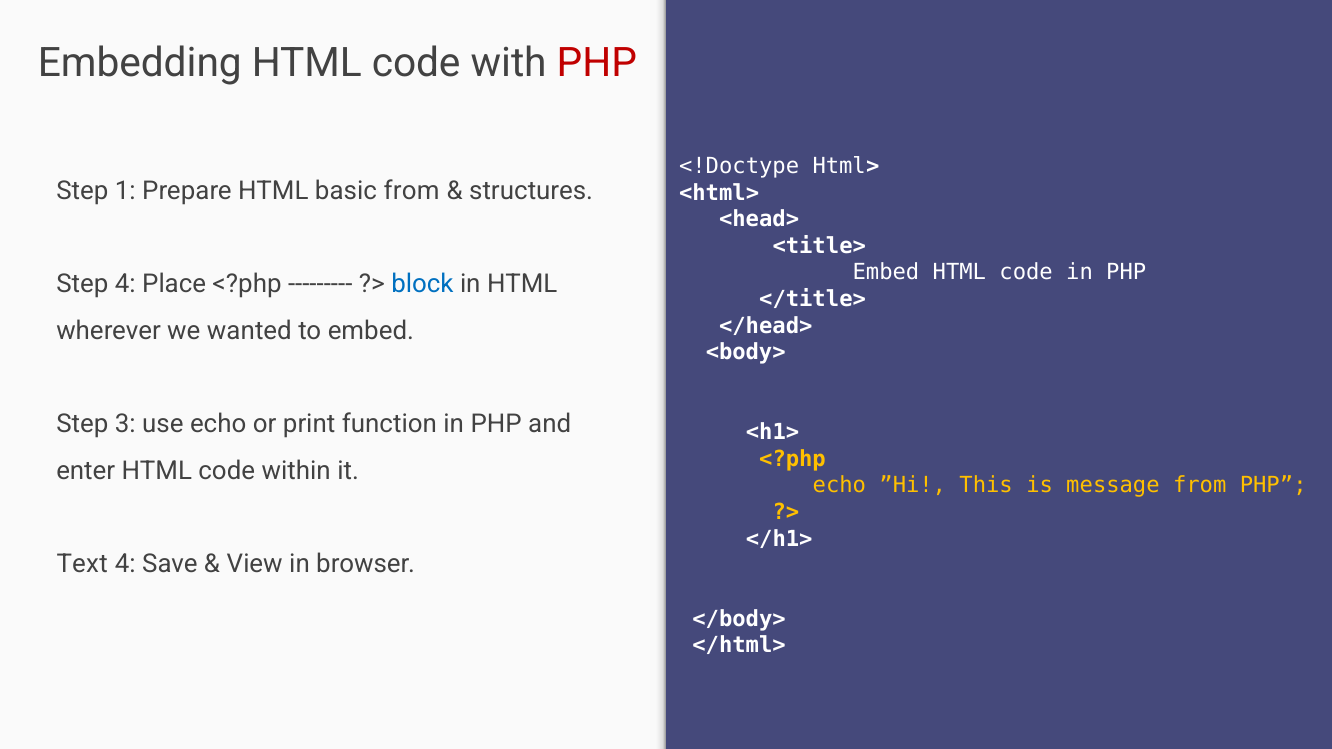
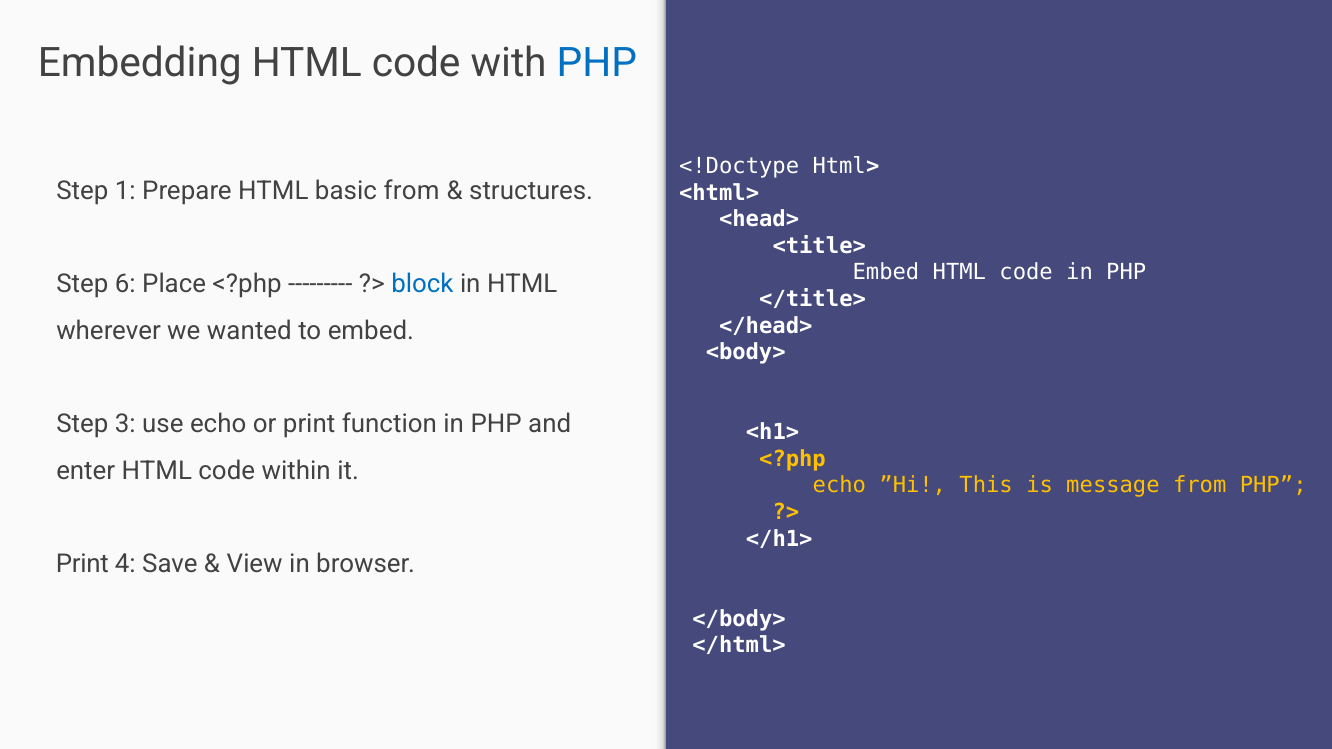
PHP colour: red -> blue (597, 63)
Step 4: 4 -> 6 (125, 284)
Text: Text -> Print (82, 564)
